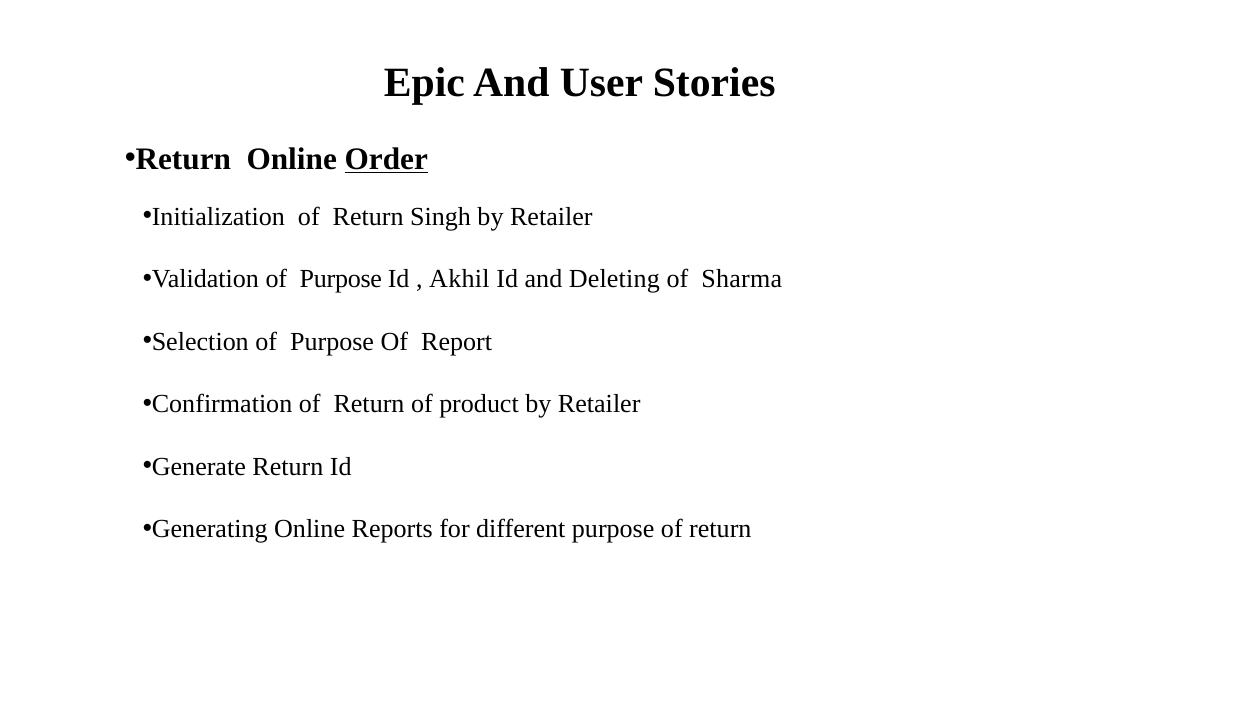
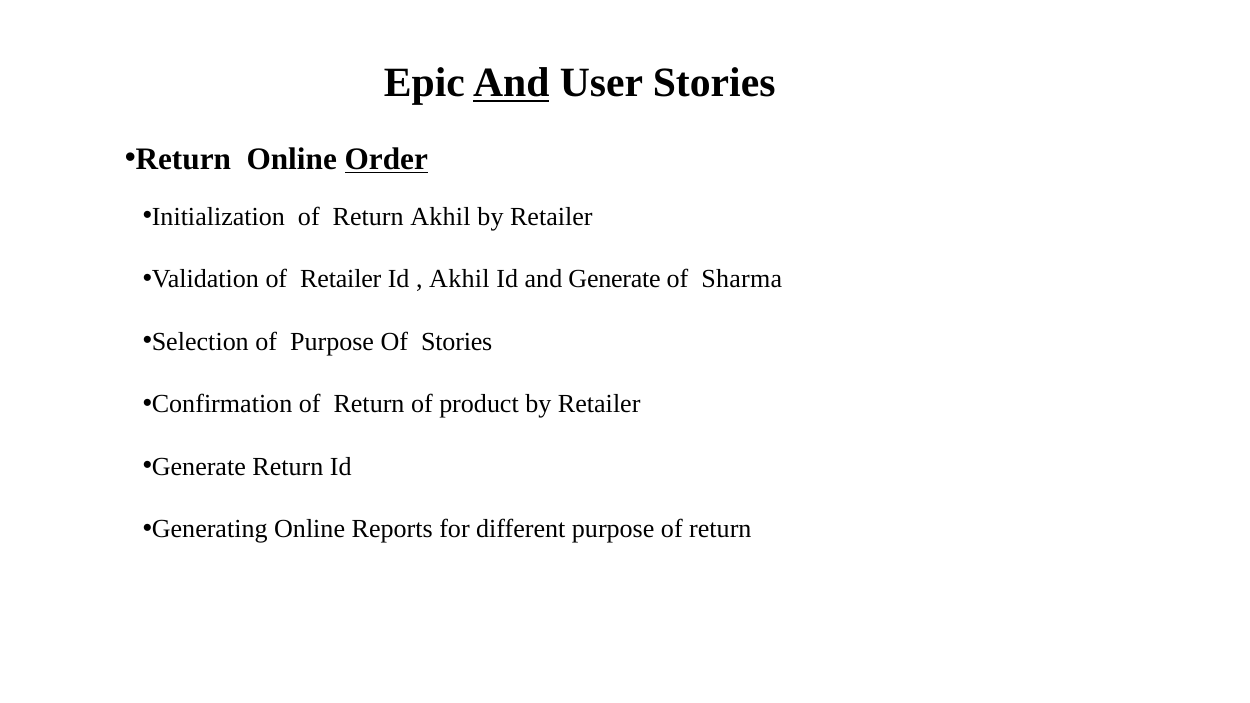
And underline: none -> present (511, 83)
Return Singh: Singh -> Akhil (440, 217)
Validation of Purpose: Purpose -> Retailer (341, 279)
and Deleting: Deleting -> Generate (615, 279)
Of Report: Report -> Stories (457, 342)
